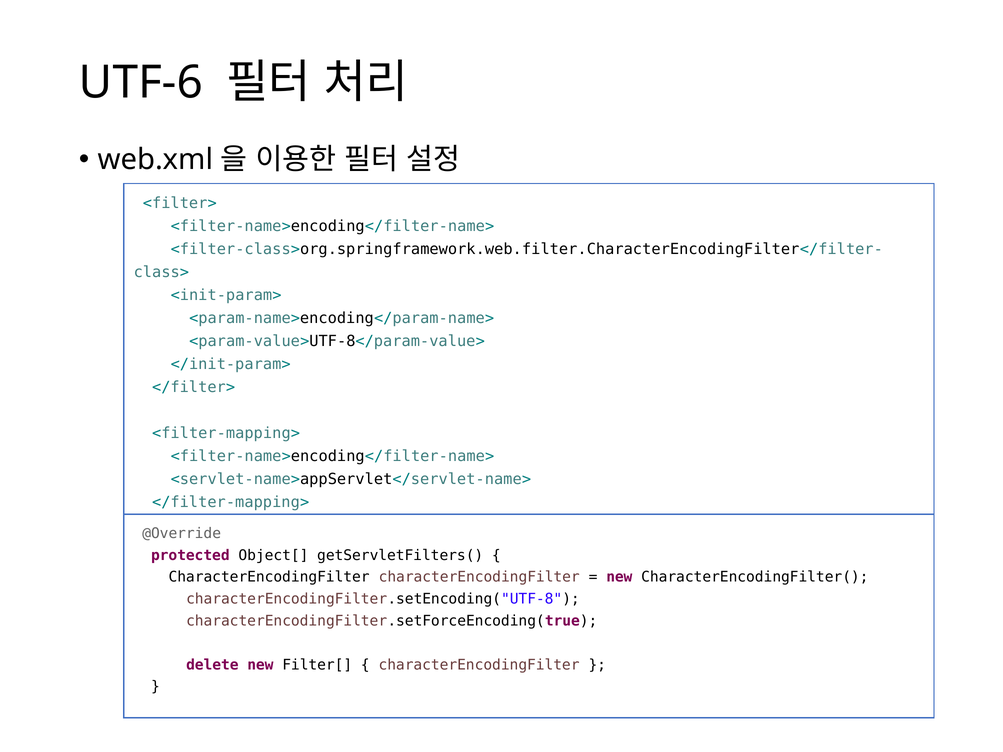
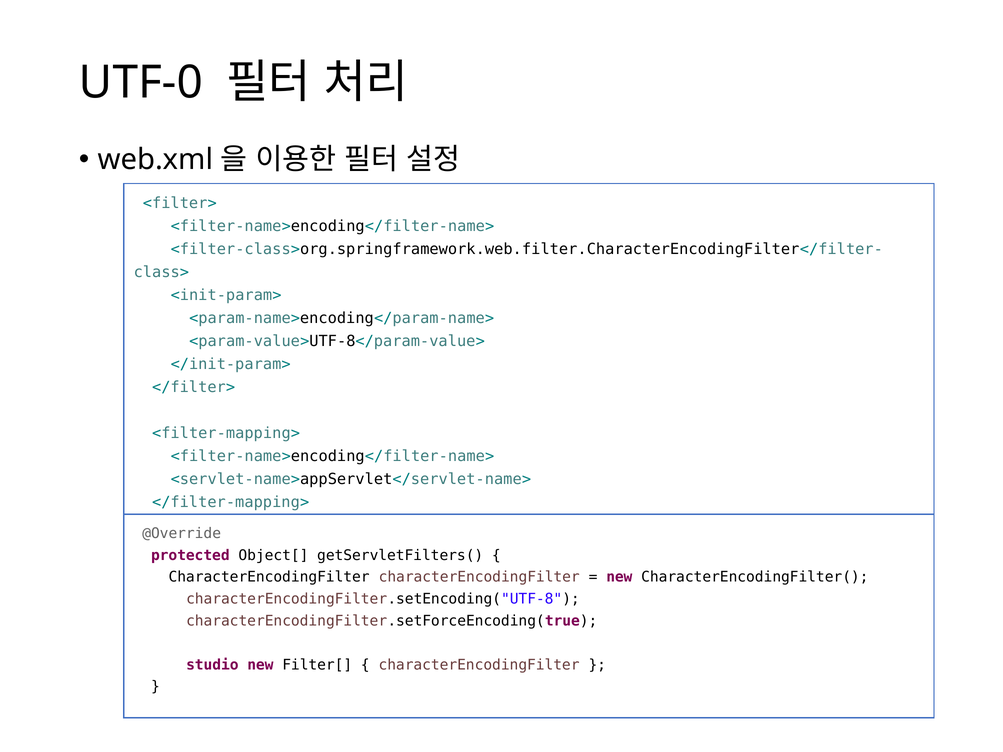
UTF-6: UTF-6 -> UTF-0 (141, 82)
delete: delete -> studio (212, 665)
